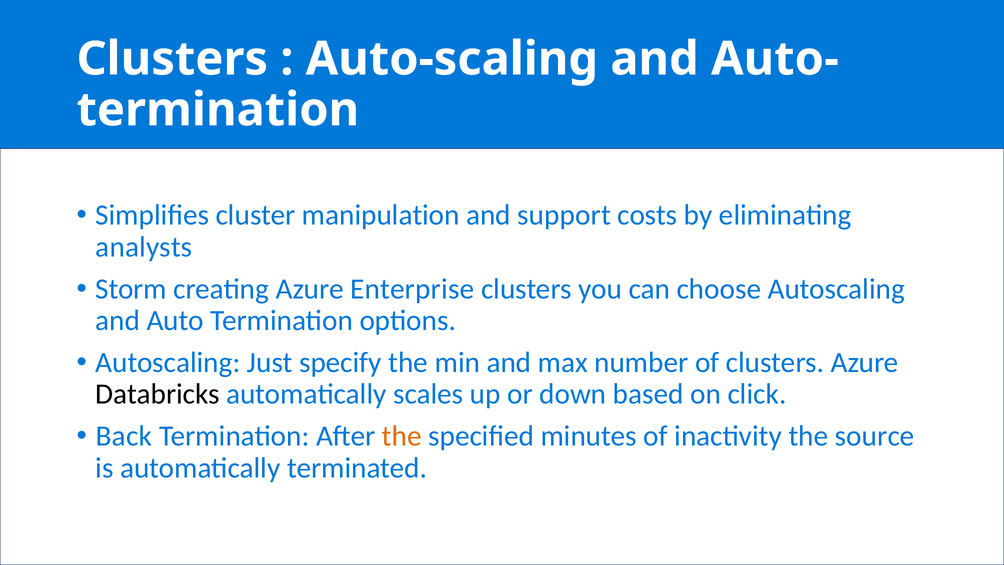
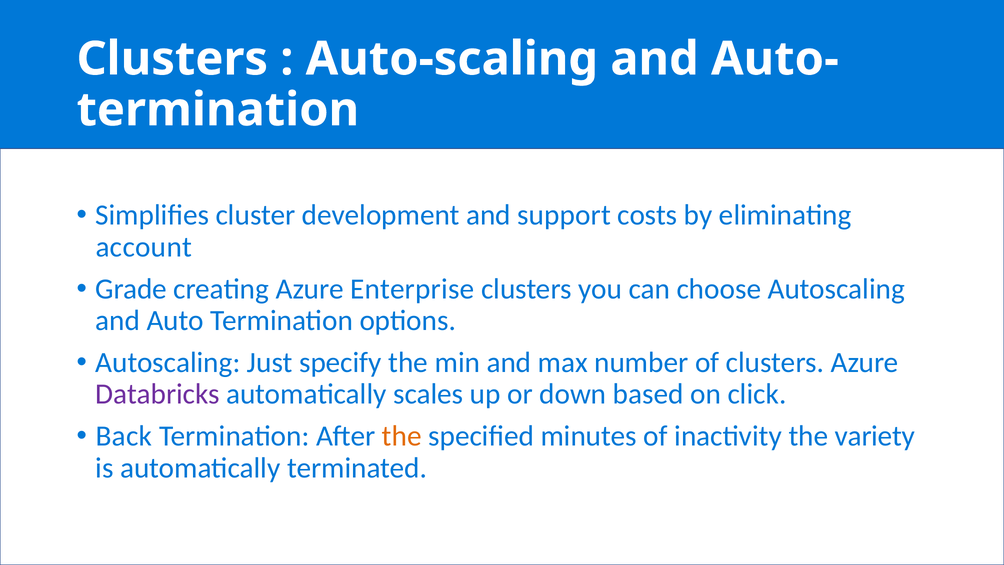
manipulation: manipulation -> development (381, 215)
analysts: analysts -> account (144, 247)
Storm: Storm -> Grade (131, 289)
Databricks colour: black -> purple (158, 394)
source: source -> variety (875, 436)
